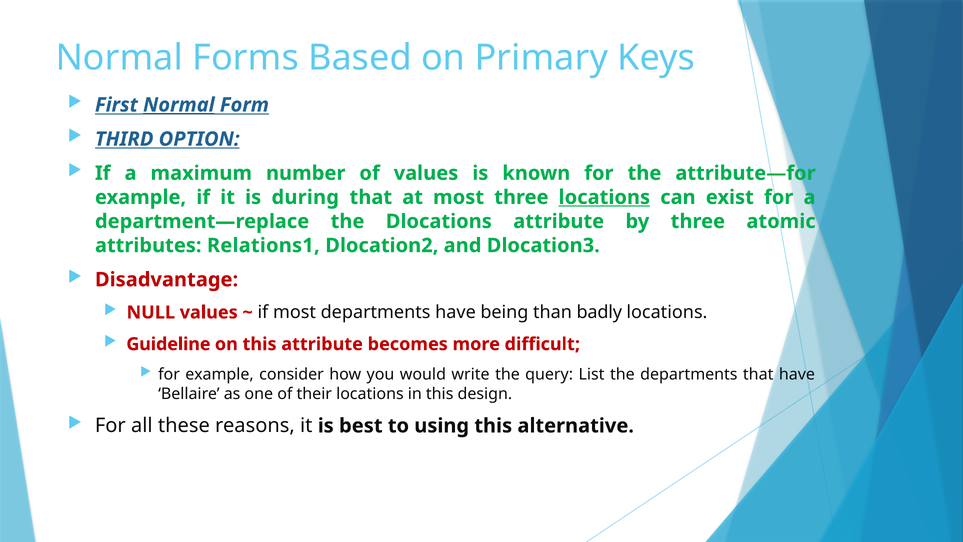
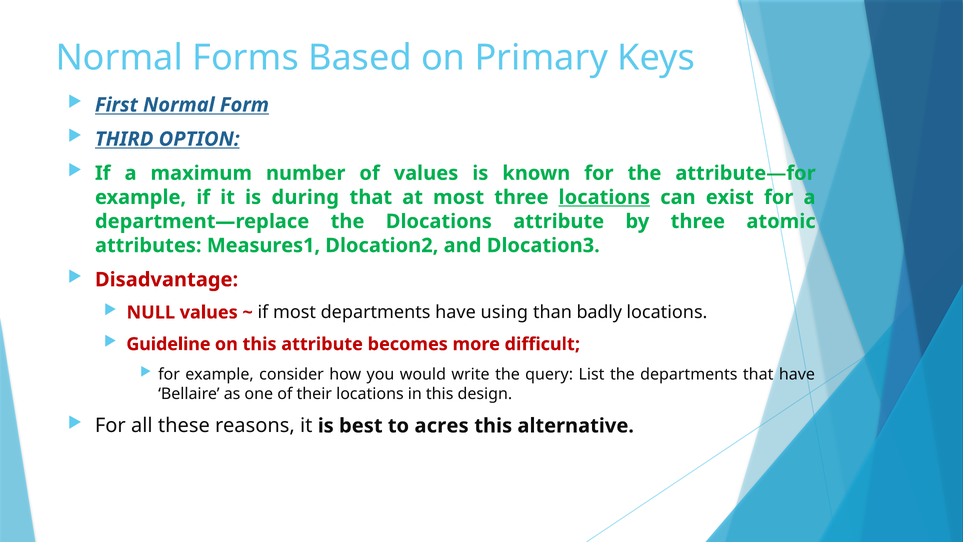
Normal underline: present -> none (179, 105)
Relations1: Relations1 -> Measures1 (263, 245)
being: being -> using (504, 312)
using: using -> acres (442, 426)
